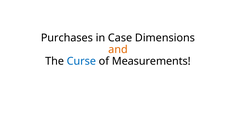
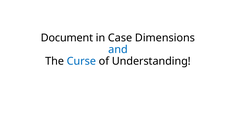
Purchases: Purchases -> Document (67, 38)
and colour: orange -> blue (118, 49)
Measurements: Measurements -> Understanding (151, 61)
